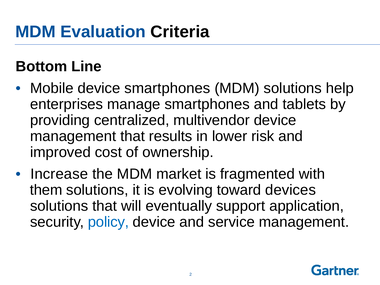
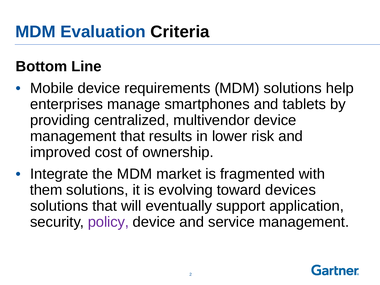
device smartphones: smartphones -> requirements (167, 88)
Increase: Increase -> Integrate (59, 174)
policy colour: blue -> purple (108, 222)
